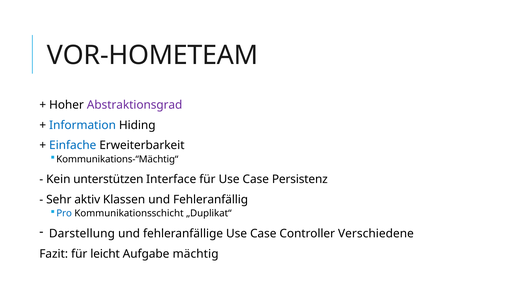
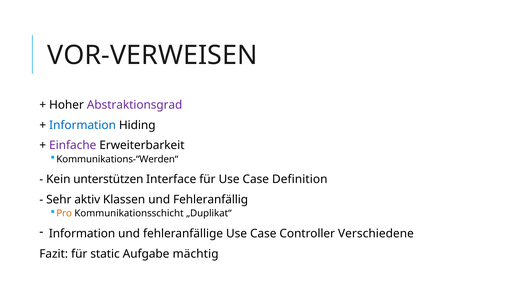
VOR-HOMETEAM: VOR-HOMETEAM -> VOR-VERWEISEN (152, 55)
Einfache colour: blue -> purple (73, 146)
Kommunikations-“Mächtig“: Kommunikations-“Mächtig“ -> Kommunikations-“Werden“ (117, 159)
Persistenz: Persistenz -> Definition (300, 180)
Pro colour: blue -> orange (64, 214)
Darstellung: Darstellung -> Information (82, 234)
leicht: leicht -> static (105, 254)
